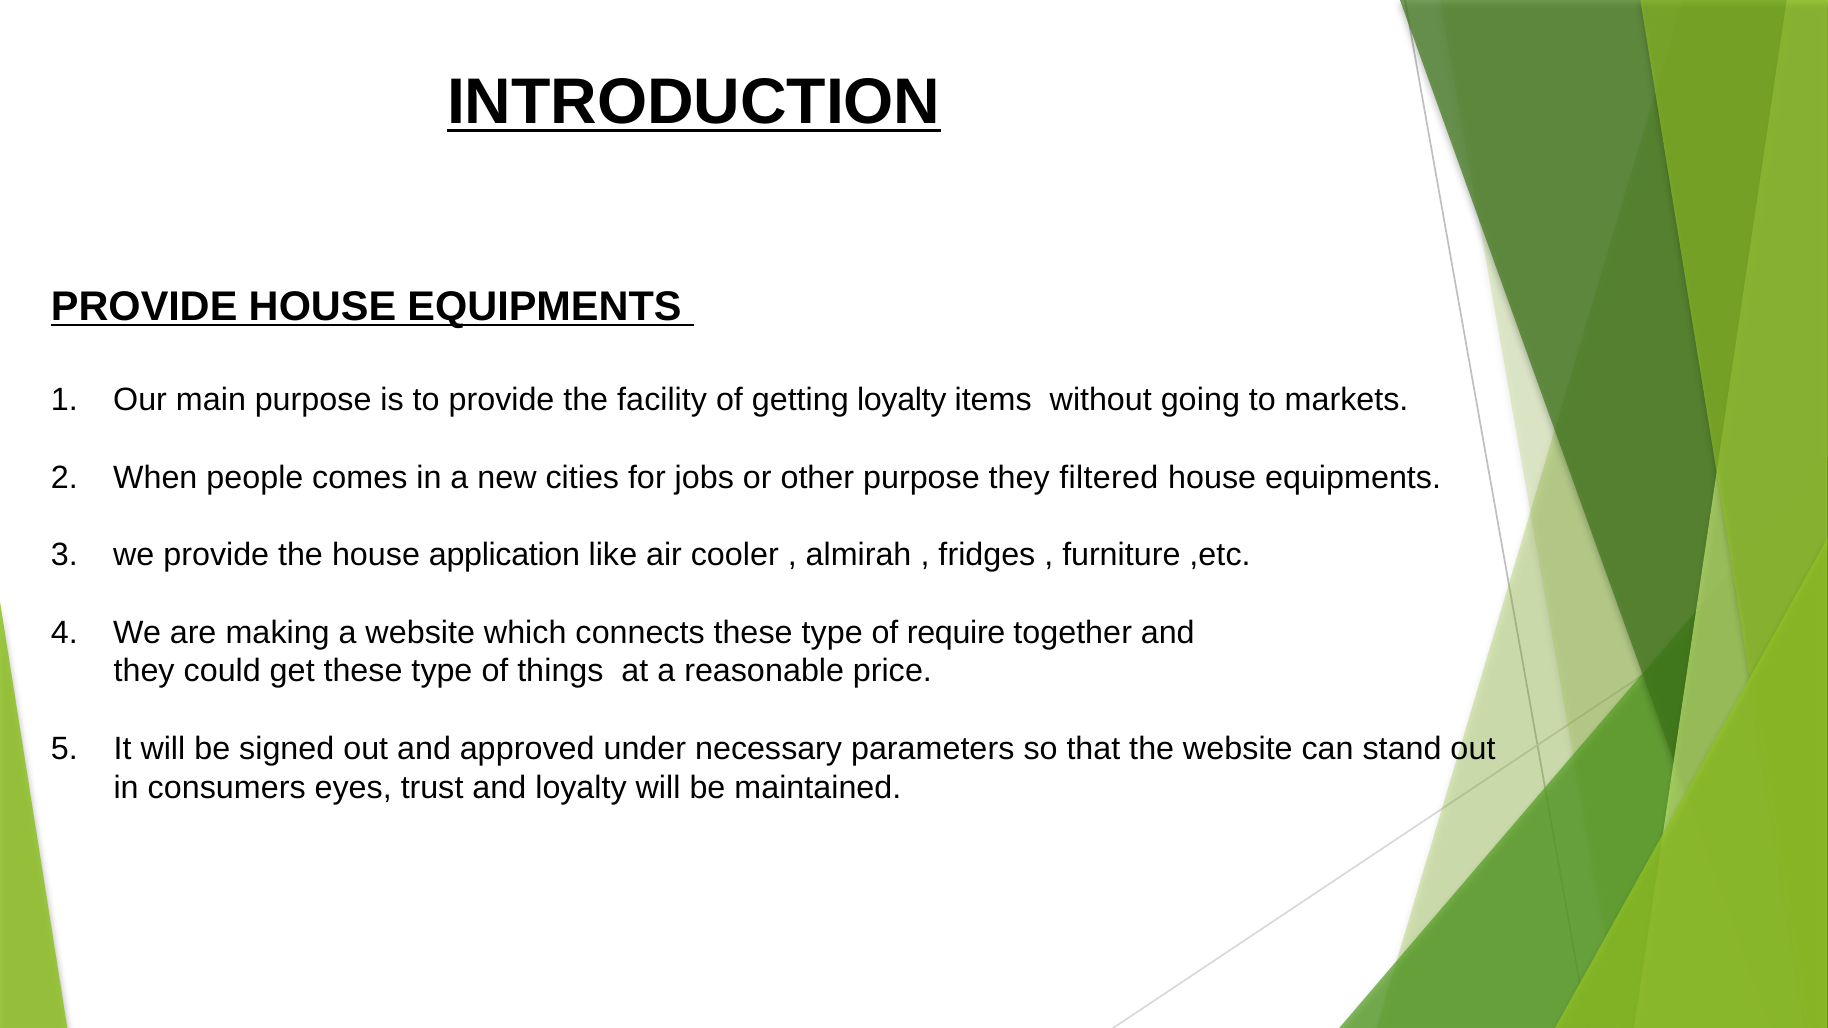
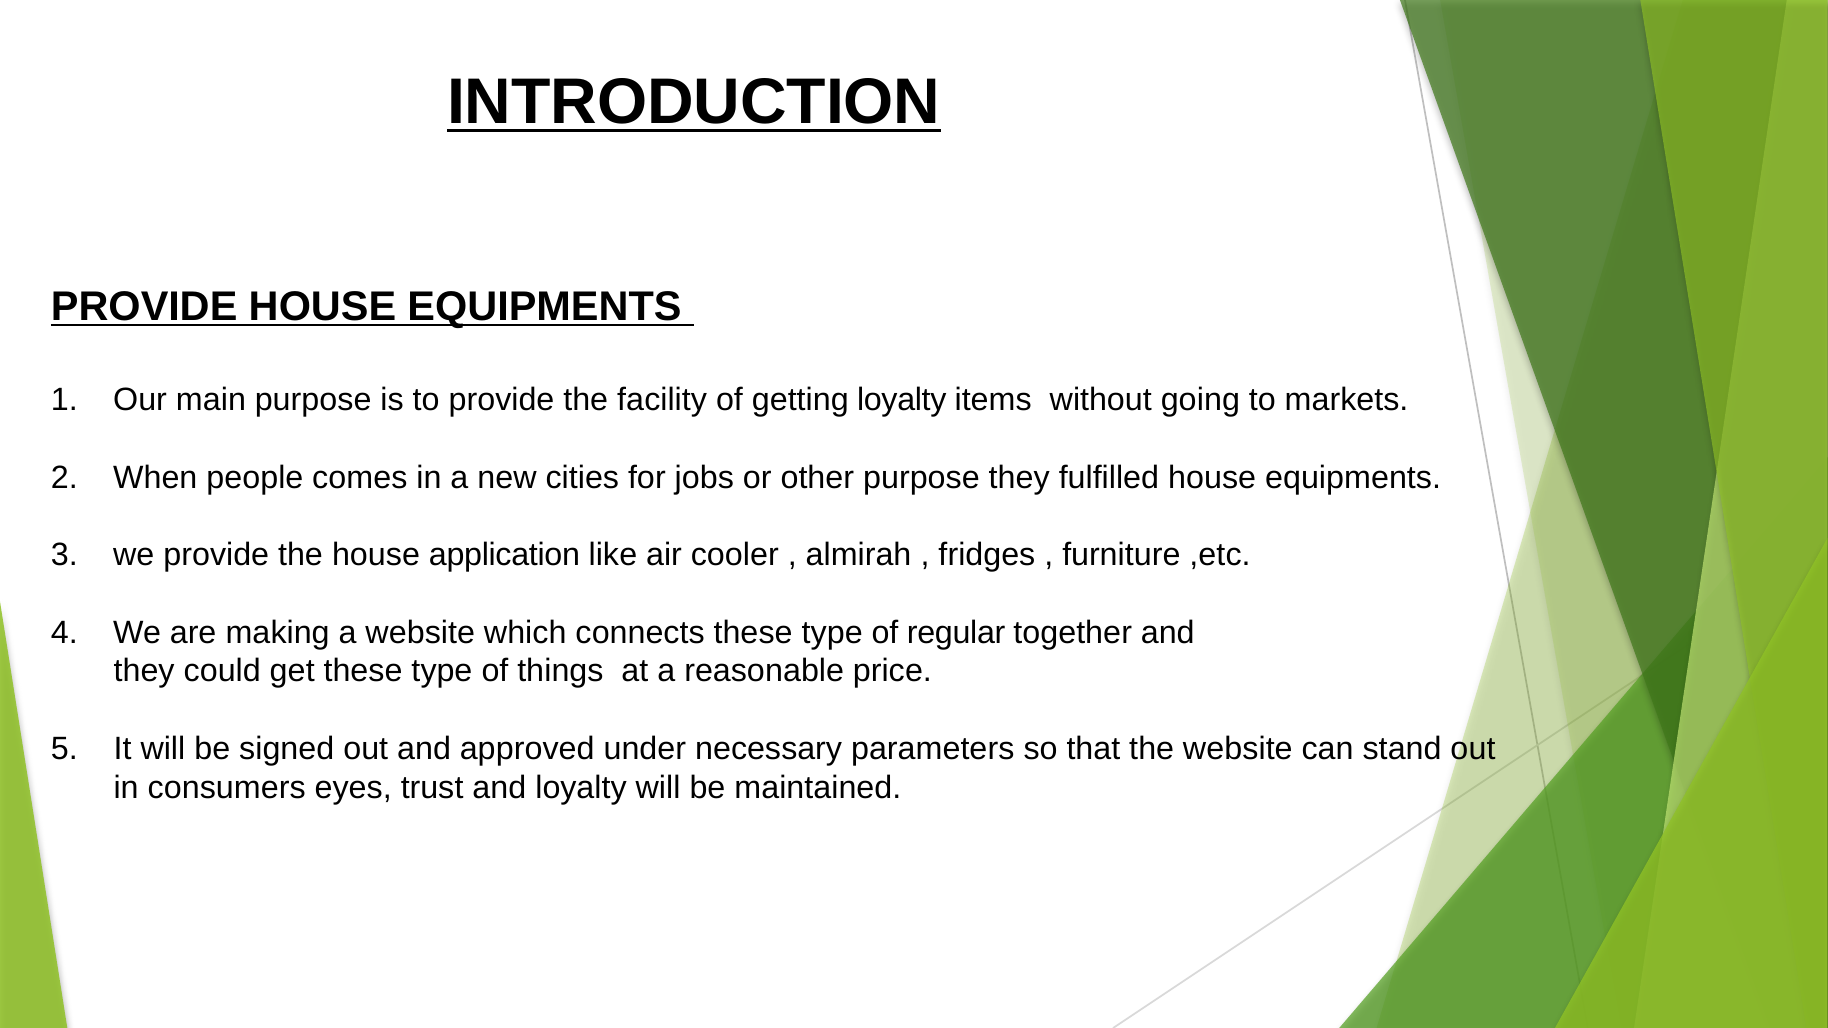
filtered: filtered -> fulfilled (1109, 478)
require: require -> regular (956, 633)
